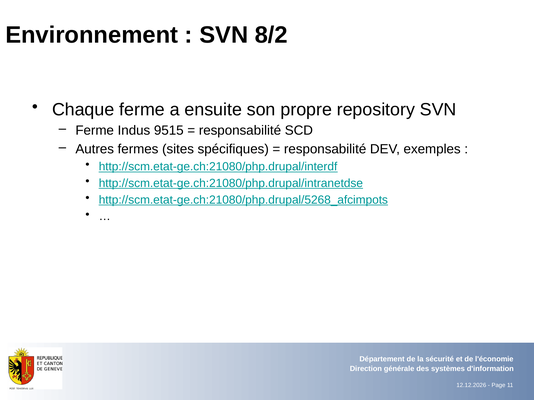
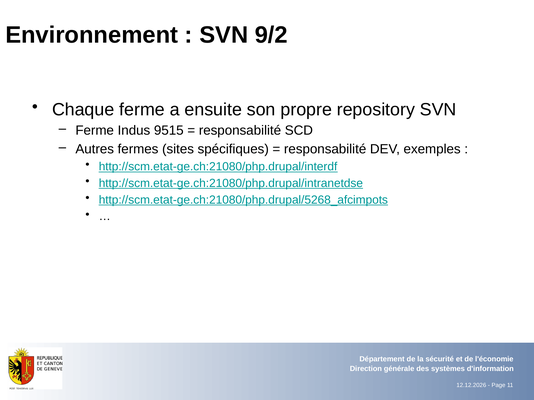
8/2: 8/2 -> 9/2 (271, 35)
